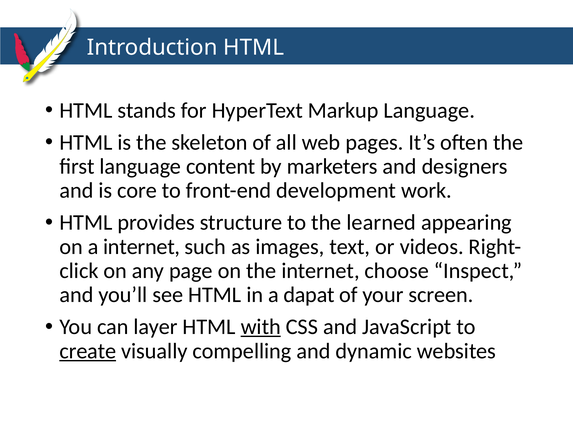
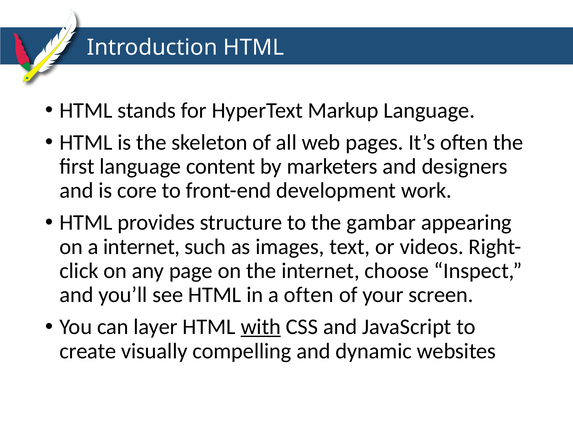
learned: learned -> gambar (381, 222)
a dapat: dapat -> often (309, 295)
create underline: present -> none (88, 351)
